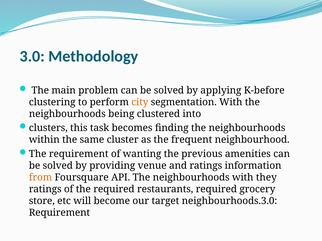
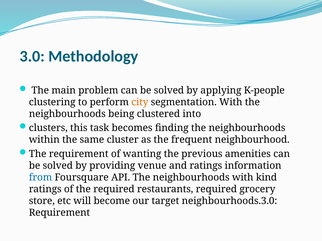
K-before: K-before -> K-people (264, 90)
from colour: orange -> blue (41, 178)
they: they -> kind (266, 178)
